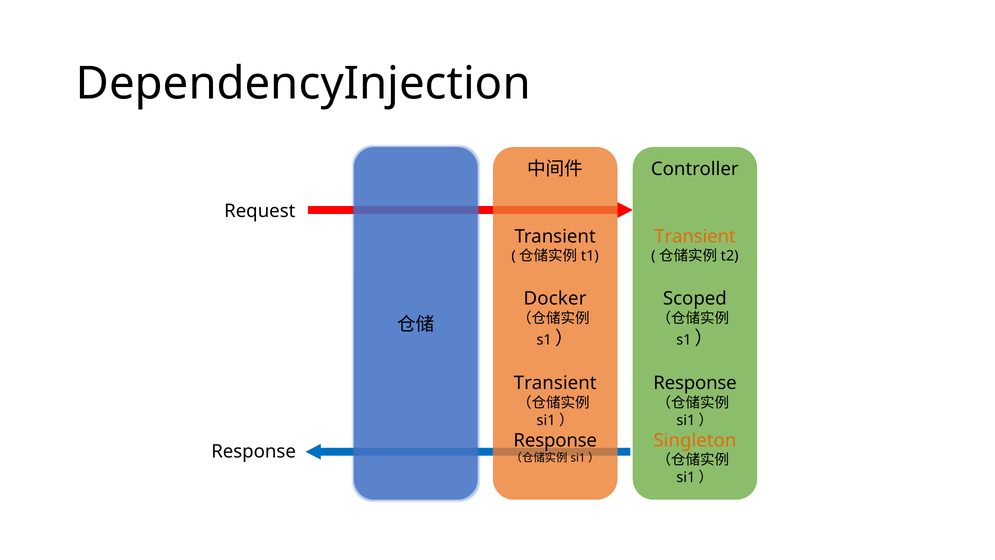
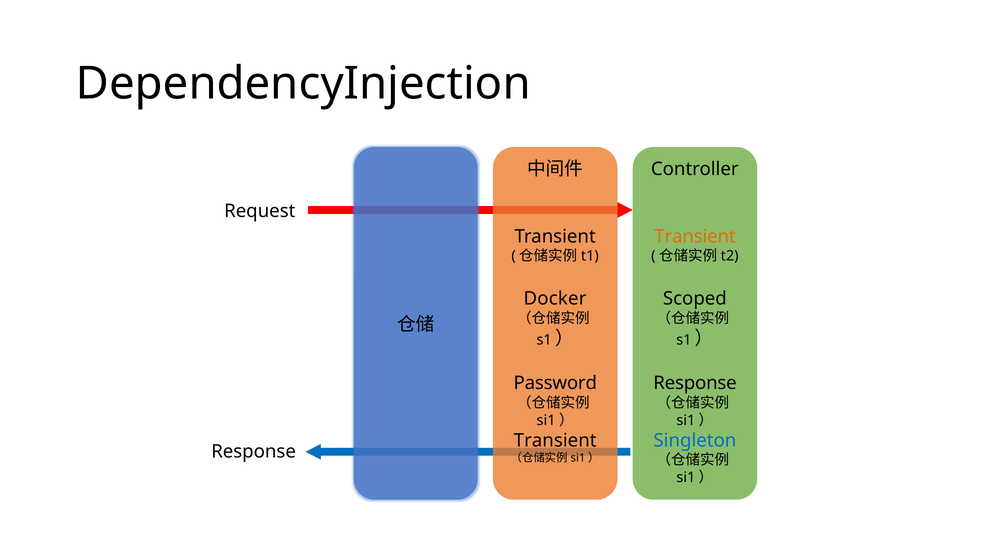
Transient: Transient -> Password (555, 383)
Response: Response -> Transient (555, 440)
Singleton colour: orange -> blue (695, 440)
